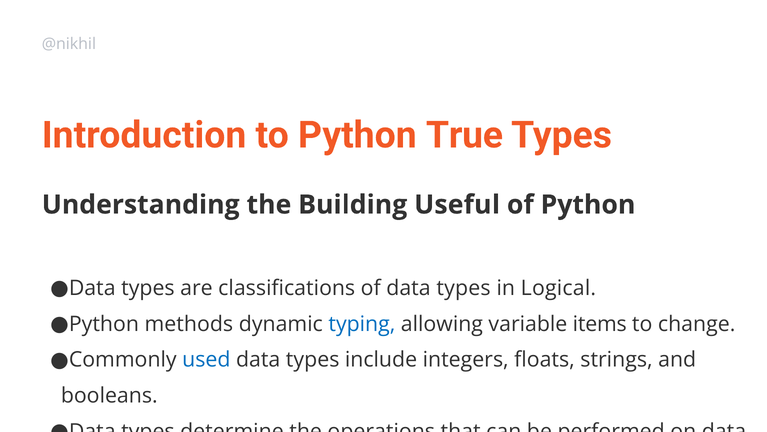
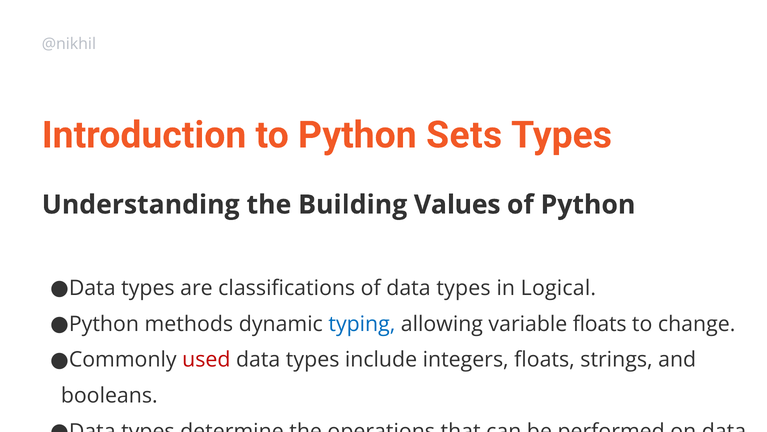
True: True -> Sets (464, 135)
Useful: Useful -> Values (457, 204)
variable items: items -> floats (600, 324)
used colour: blue -> red (206, 359)
